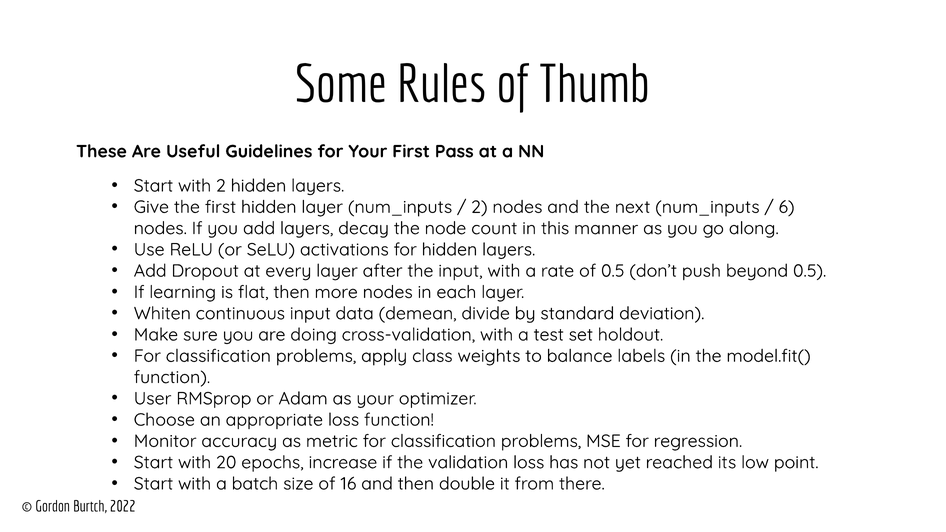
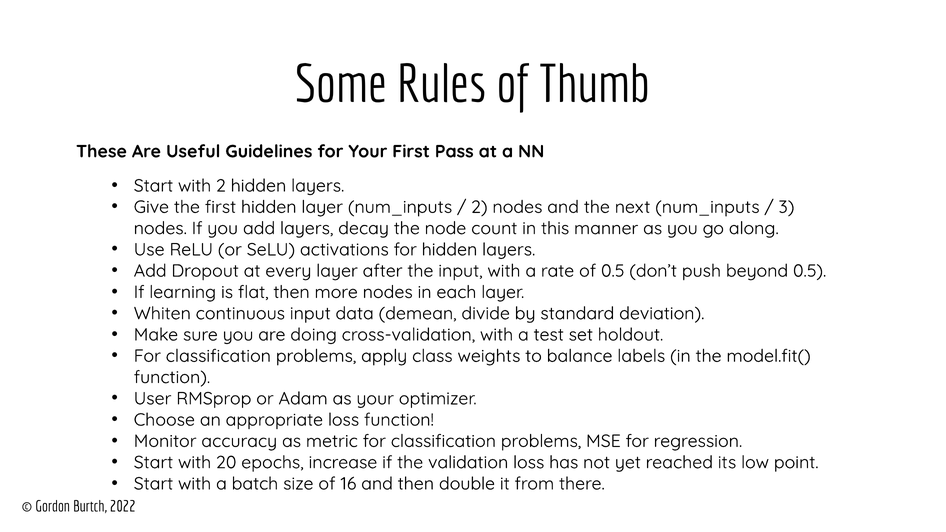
6: 6 -> 3 (786, 207)
